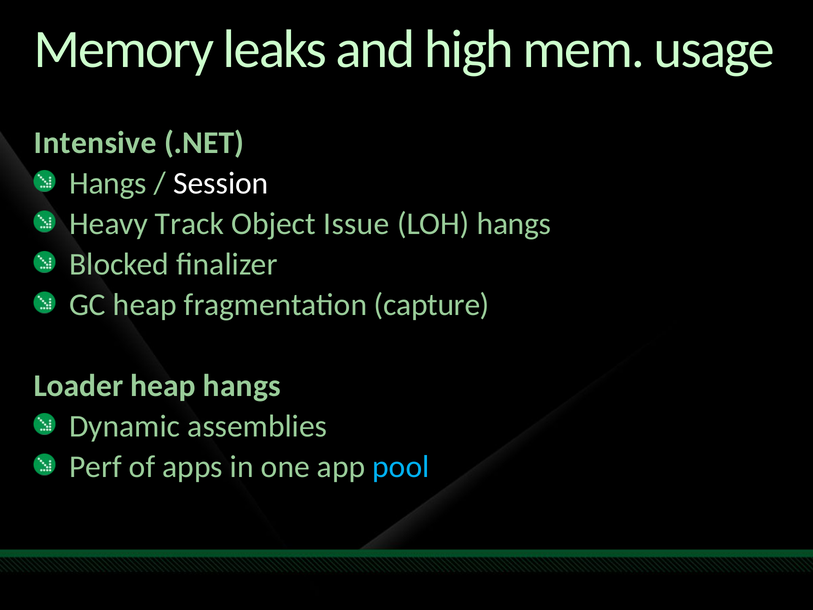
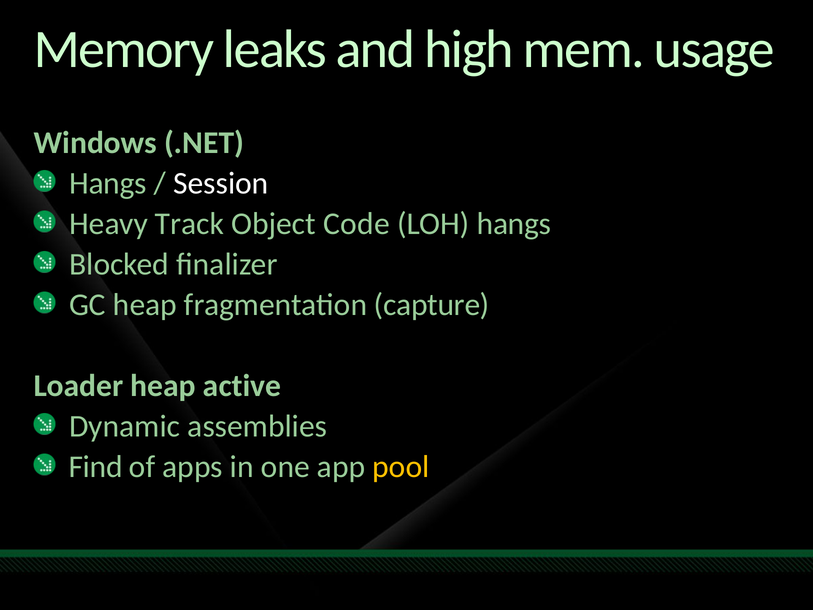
Intensive: Intensive -> Windows (95, 143)
Issue: Issue -> Code (356, 224)
heap hangs: hangs -> active (242, 385)
Perf: Perf -> Find (96, 466)
pool colour: light blue -> yellow (401, 466)
